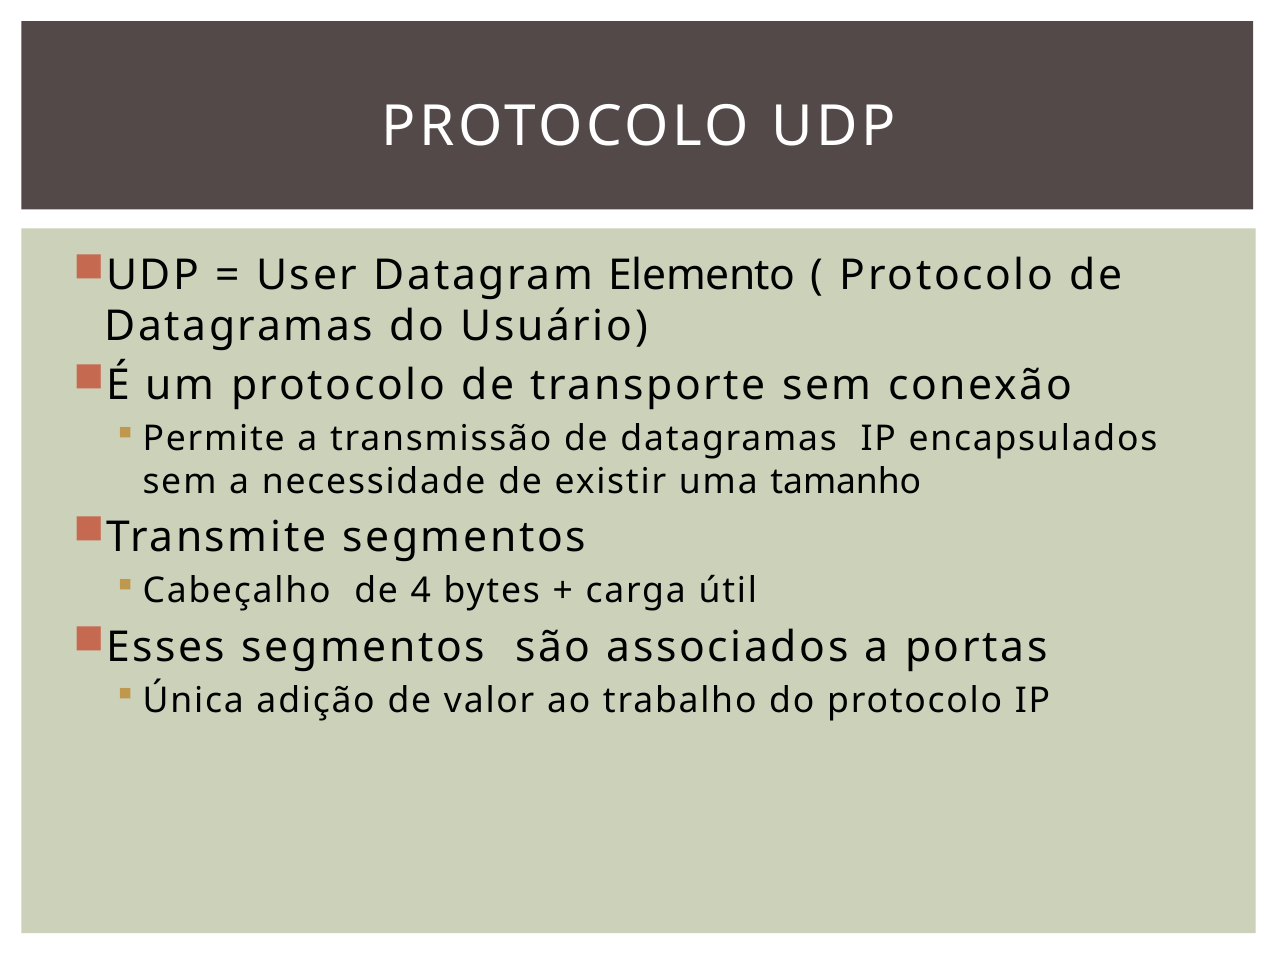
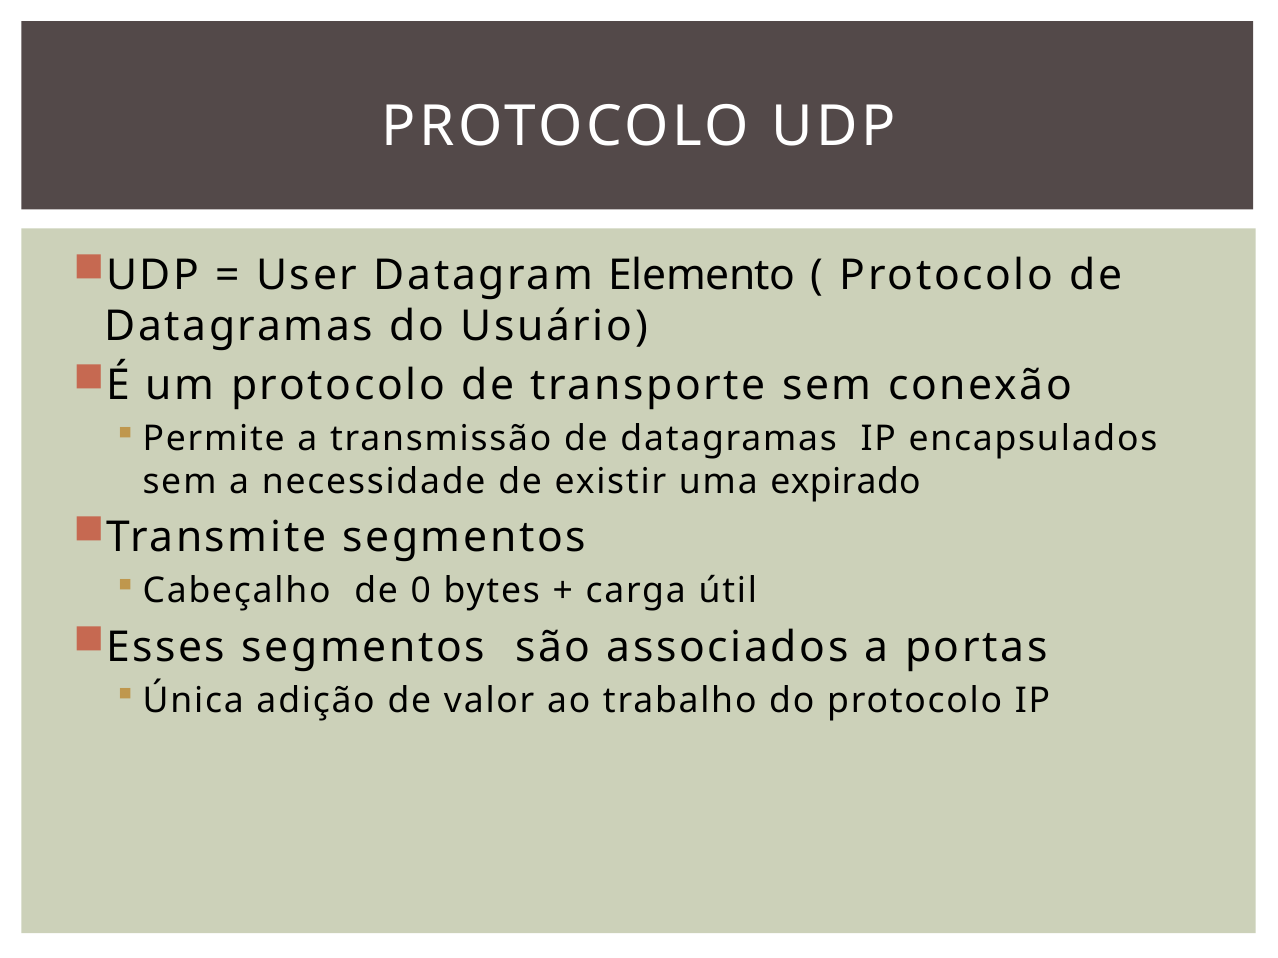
tamanho: tamanho -> expirado (846, 482)
4: 4 -> 0 (421, 592)
